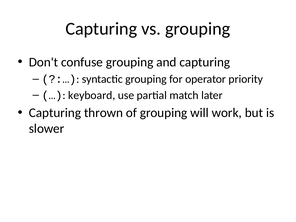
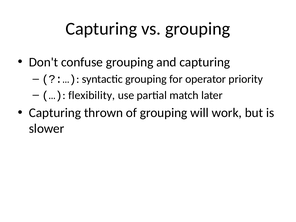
keyboard: keyboard -> flexibility (92, 95)
